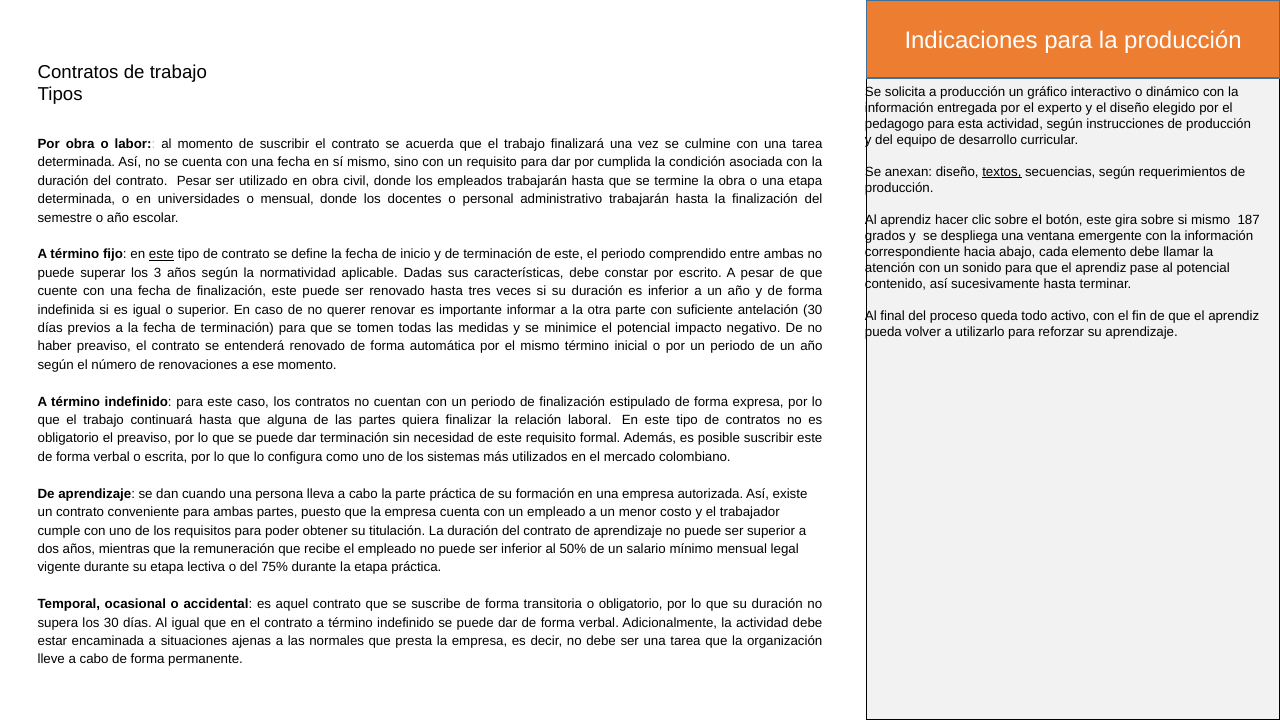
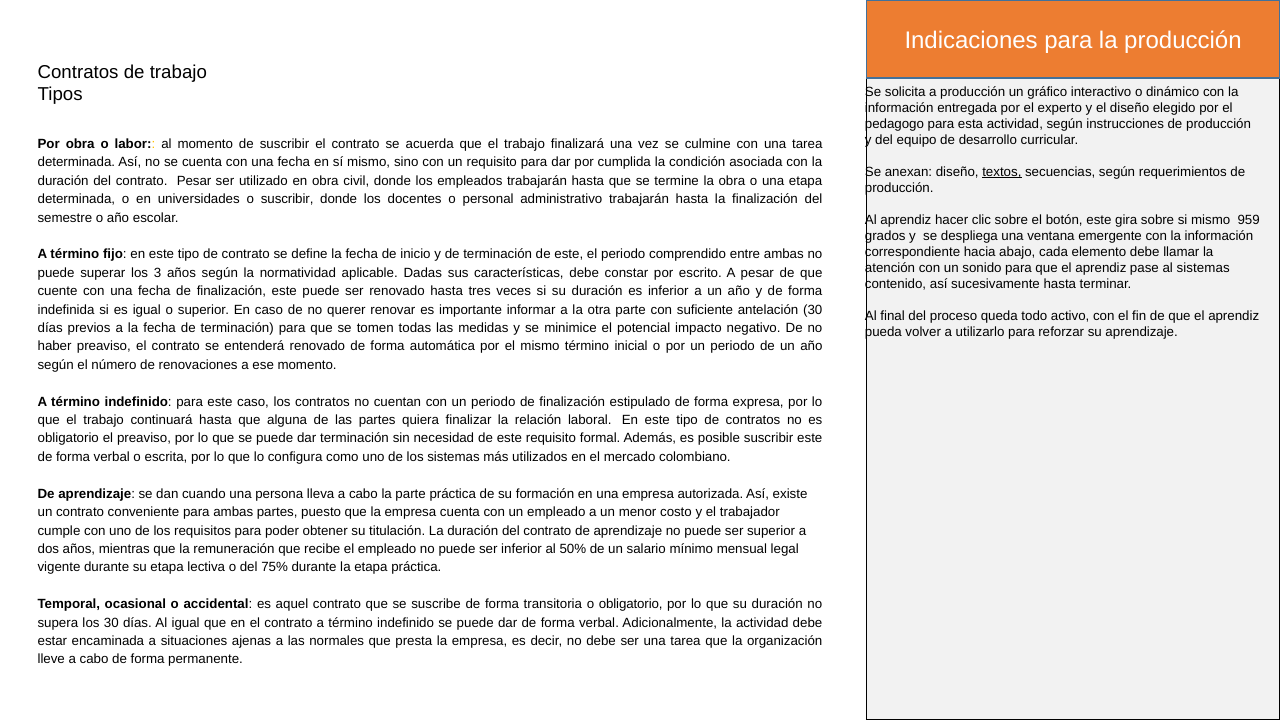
o mensual: mensual -> suscribir (287, 199)
187: 187 -> 959 (1249, 220)
este underline: present -> none (162, 255)
al potencial: potencial -> sistemas (1203, 268)
